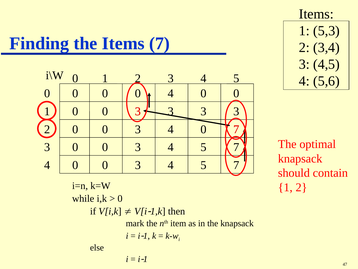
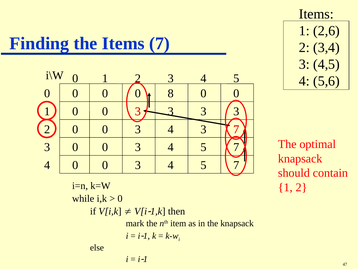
5,3: 5,3 -> 2,6 (327, 31)
0 4: 4 -> 8 (171, 93)
3 4 0: 0 -> 3 (203, 129)
